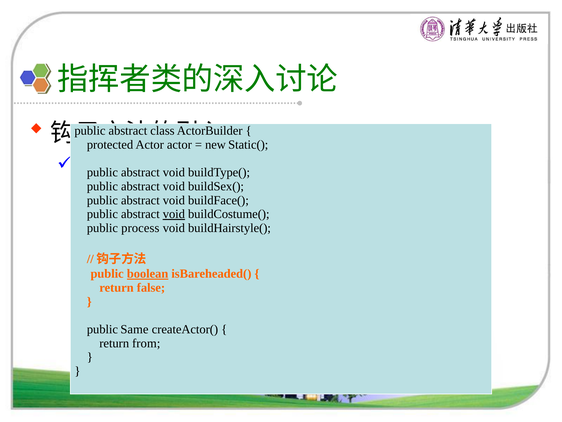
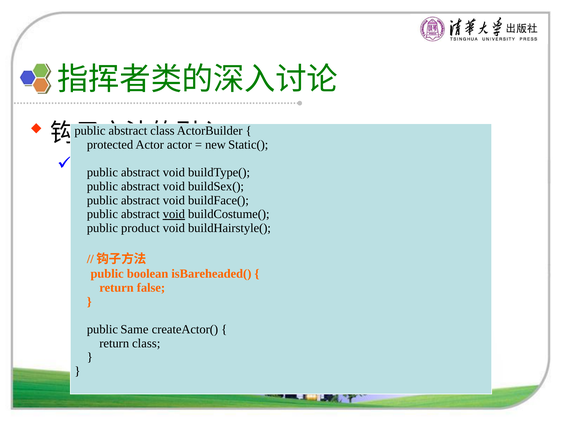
process: process -> product (140, 228)
boolean underline: present -> none (148, 273)
return from: from -> class (146, 343)
